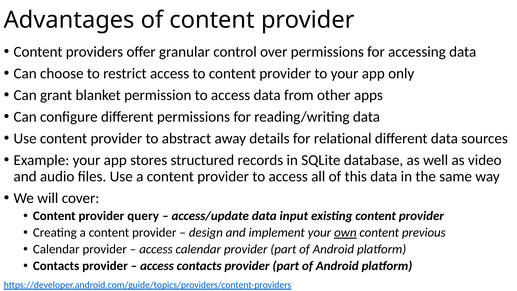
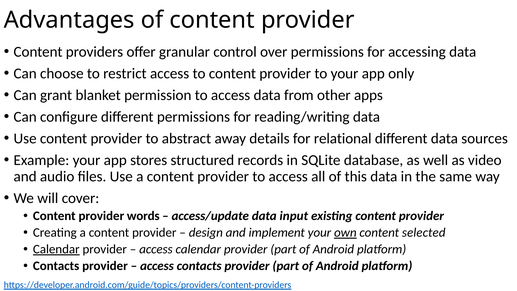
query: query -> words (143, 216)
previous: previous -> selected (424, 233)
Calendar underline: none -> present (56, 249)
